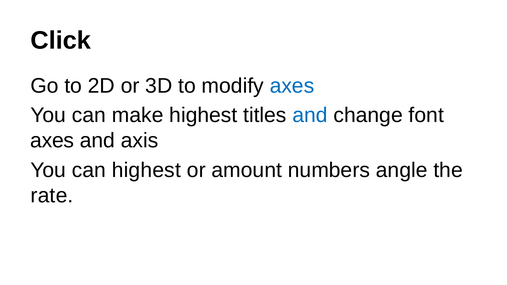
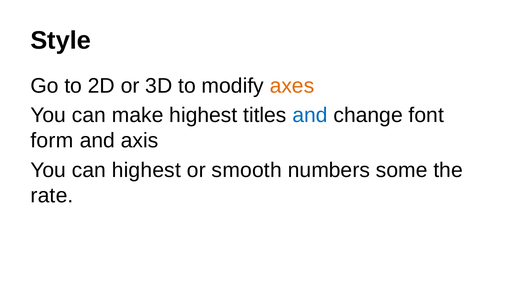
Click: Click -> Style (61, 40)
axes colour: blue -> orange (292, 86)
axes: axes -> form (52, 141)
amount: amount -> smooth (247, 170)
angle: angle -> some (402, 170)
